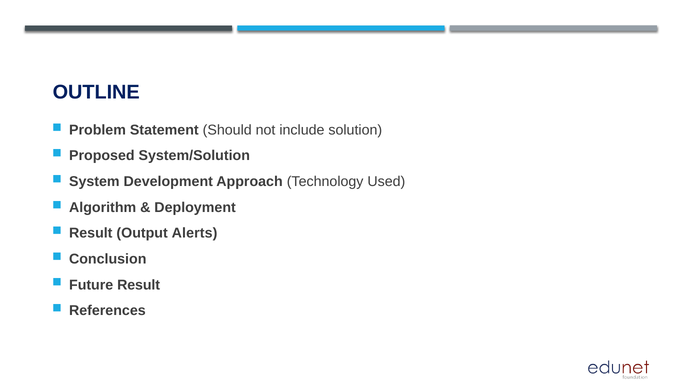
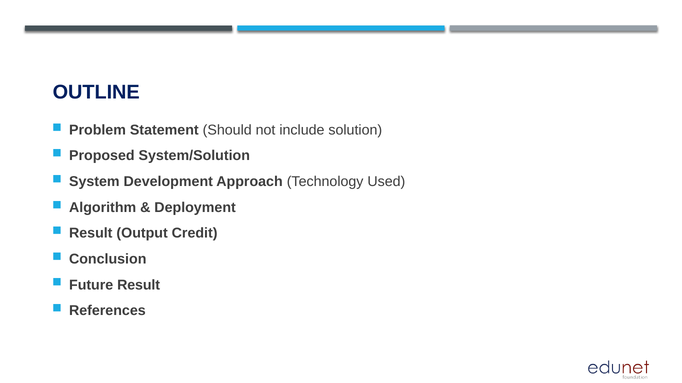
Alerts: Alerts -> Credit (195, 234)
